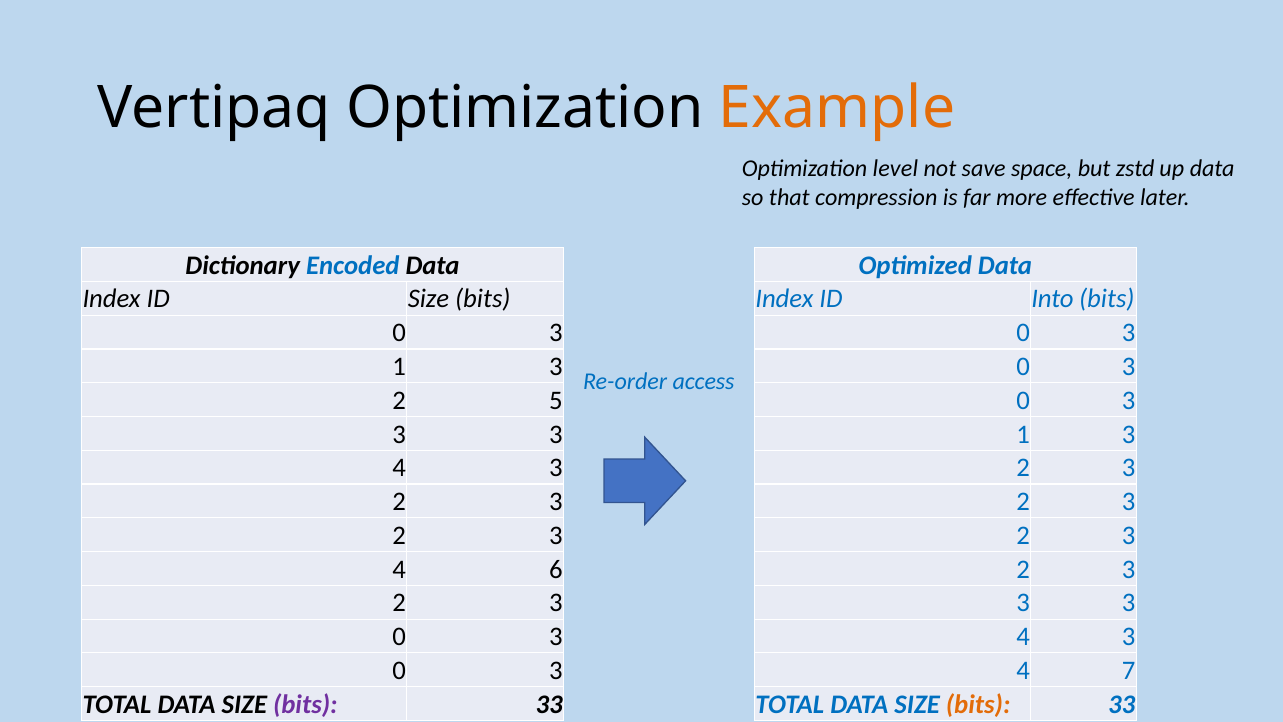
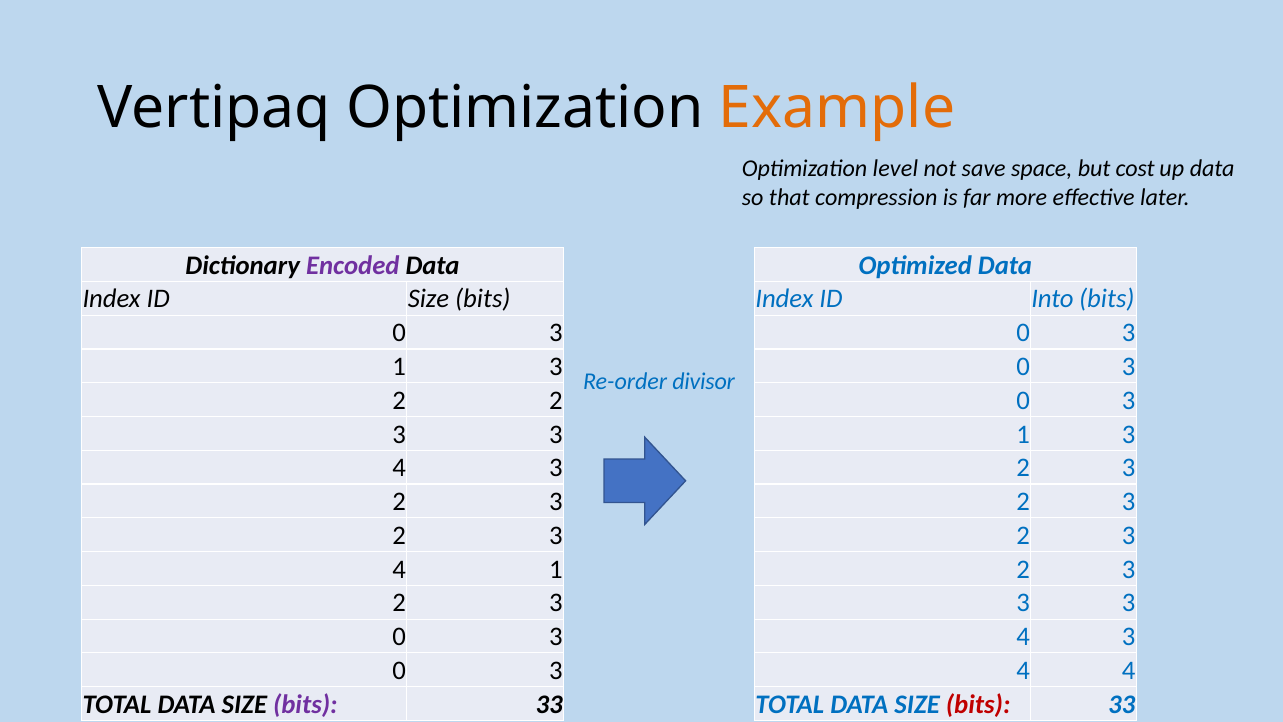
zstd: zstd -> cost (1135, 168)
Encoded colour: blue -> purple (353, 265)
access: access -> divisor (704, 382)
2 5: 5 -> 2 (556, 400)
4 6: 6 -> 1 (556, 569)
4 7: 7 -> 4 (1129, 670)
bits colour: orange -> red (978, 704)
